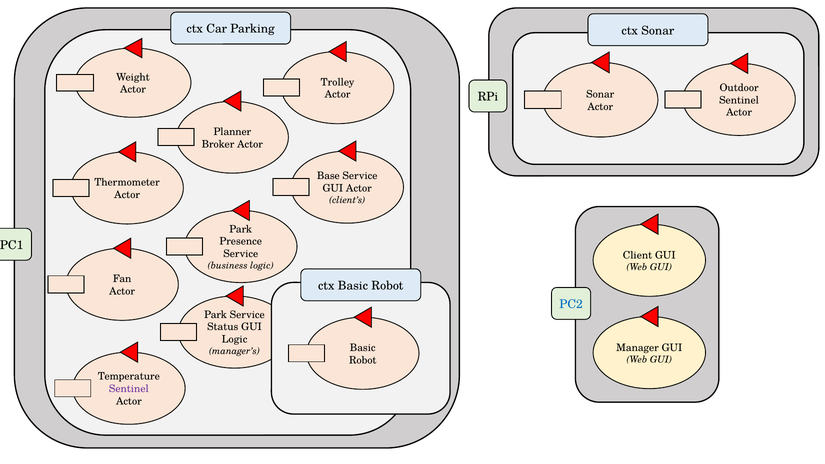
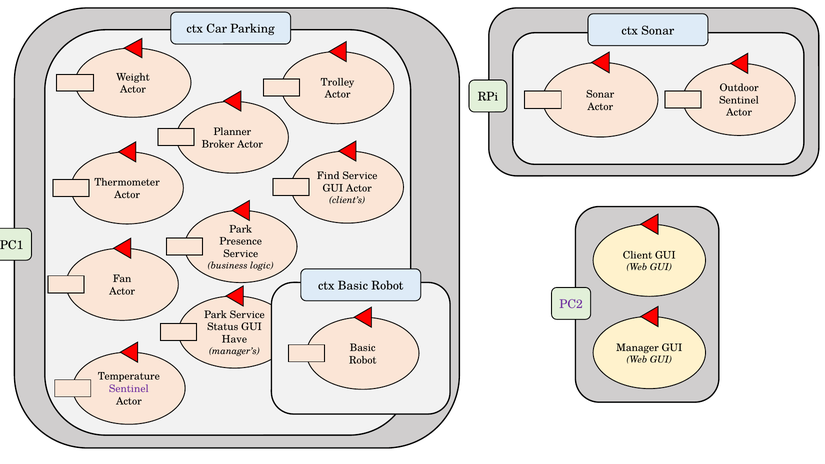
Base: Base -> Find (328, 176)
PC2 colour: blue -> purple (571, 304)
Logic: Logic -> Have (234, 339)
